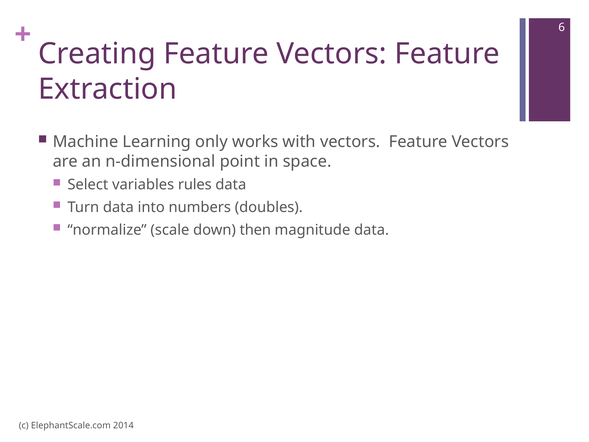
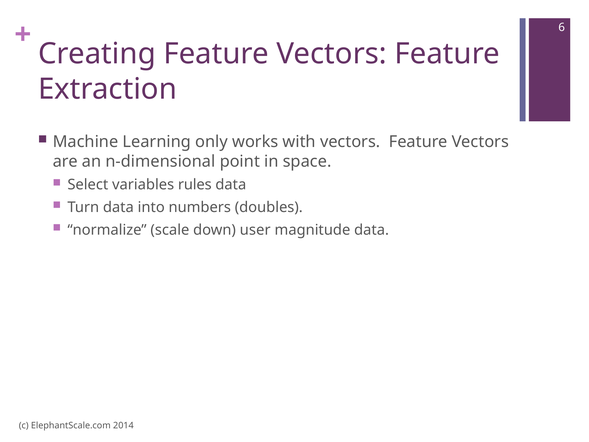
then: then -> user (255, 230)
